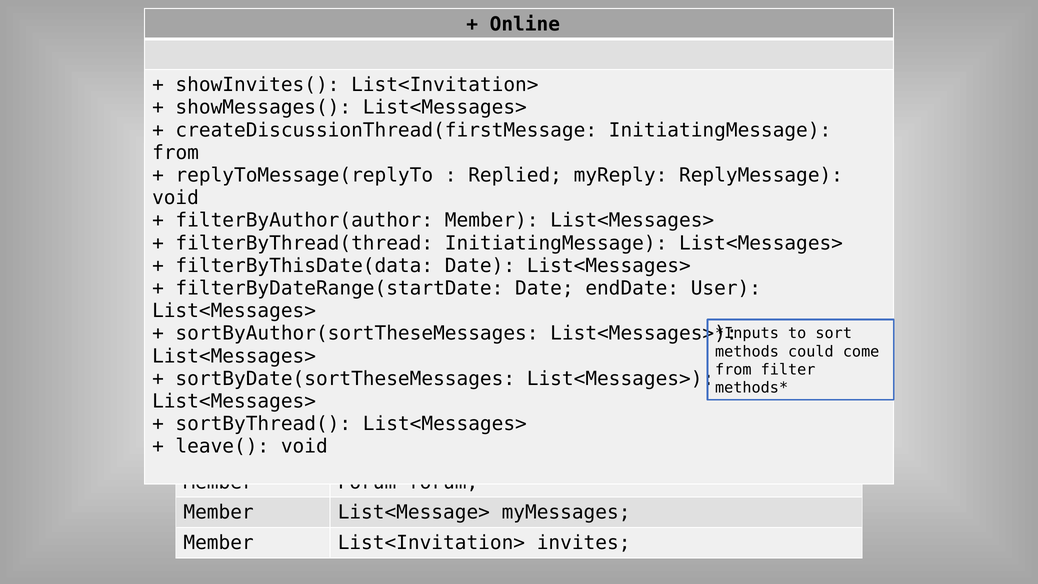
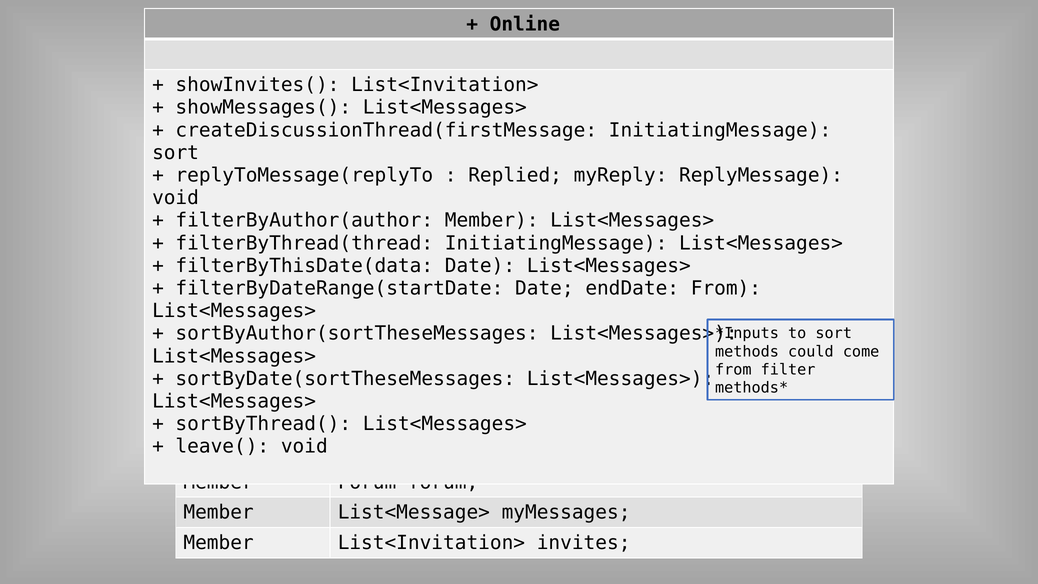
from: from -> sort (176, 153)
endDate User: User -> From (726, 288)
